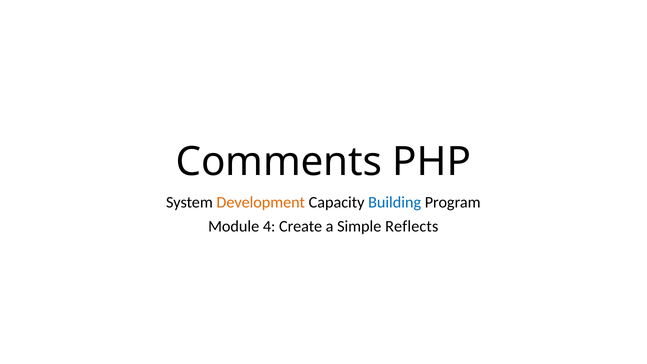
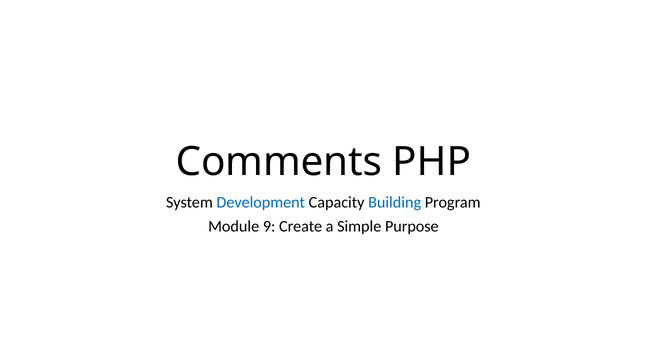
Development colour: orange -> blue (261, 202)
4: 4 -> 9 (269, 226)
Reflects: Reflects -> Purpose (412, 226)
